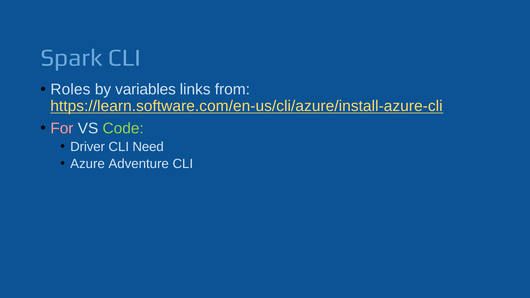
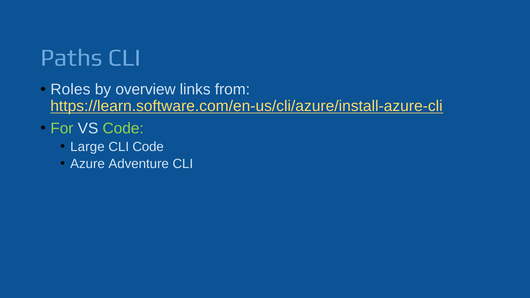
Spark: Spark -> Paths (72, 58)
variables: variables -> overview (146, 90)
For colour: pink -> light green (62, 128)
Driver: Driver -> Large (87, 147)
CLI Need: Need -> Code (148, 147)
